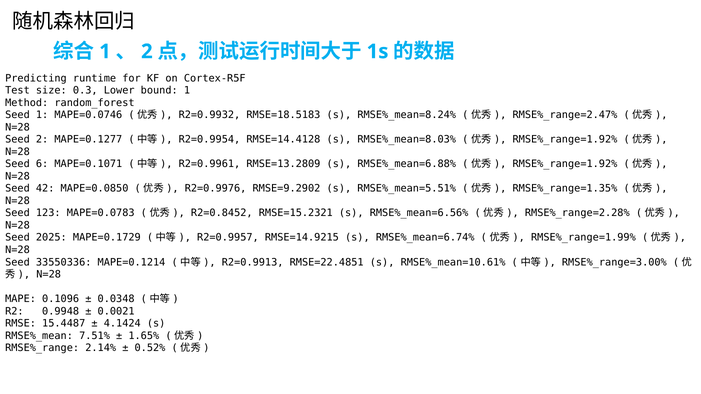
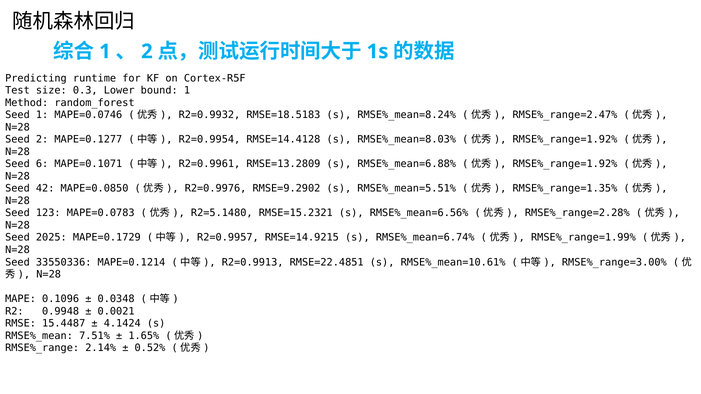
R2=0.8452: R2=0.8452 -> R2=5.1480 (222, 213)
